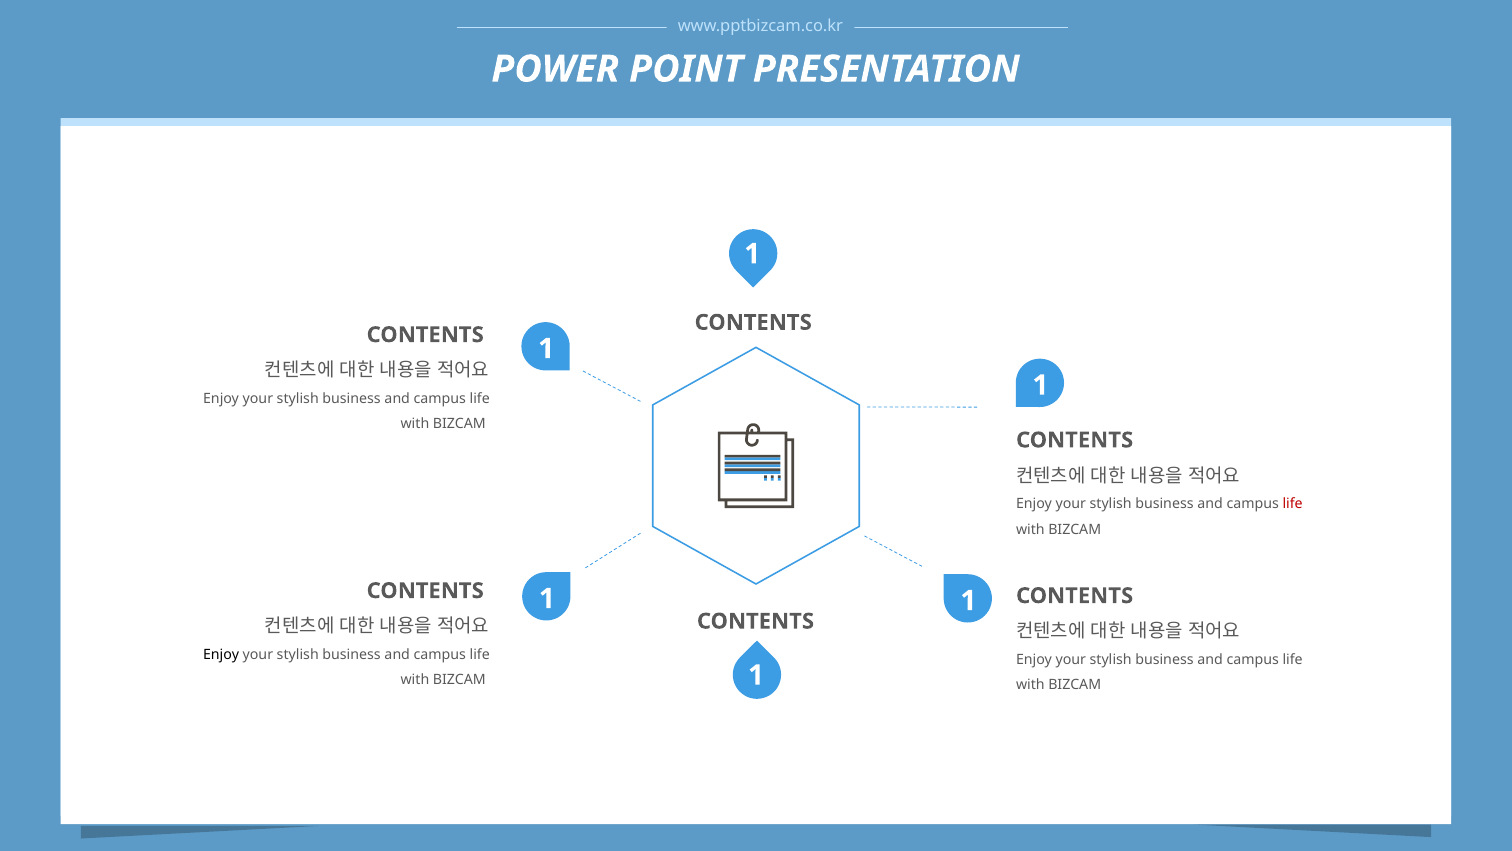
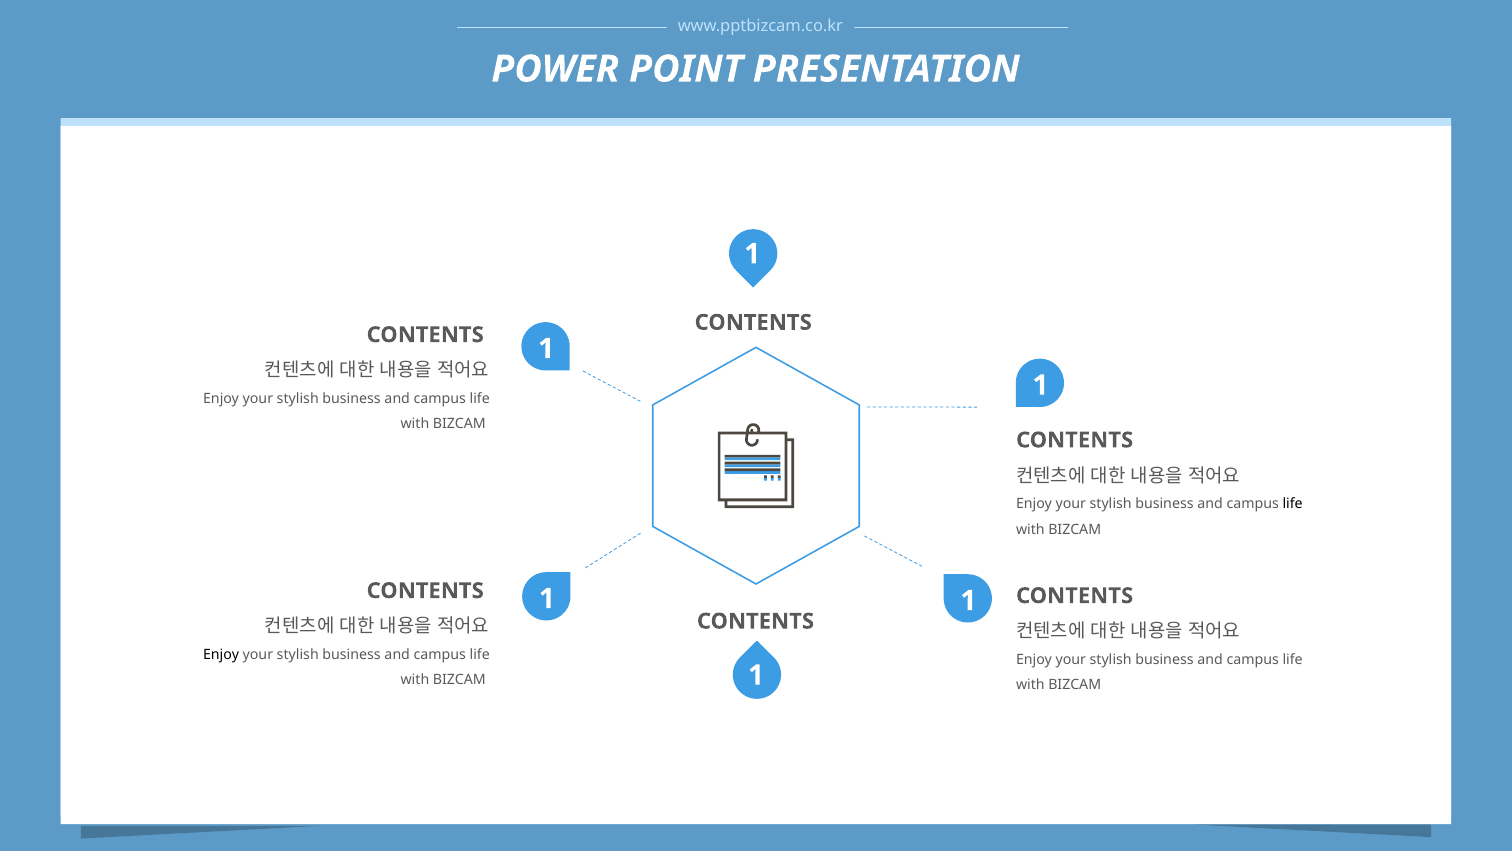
life colour: red -> black (1293, 504)
